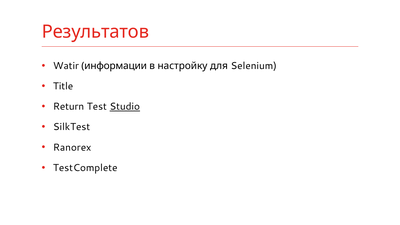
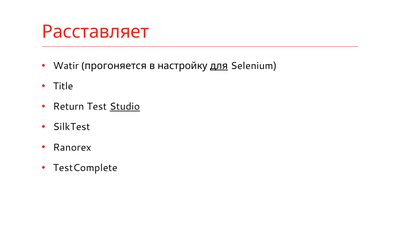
Результатов: Результатов -> Расставляет (95, 32)
информации: информации -> прогоняется (114, 66)
для underline: none -> present (219, 66)
